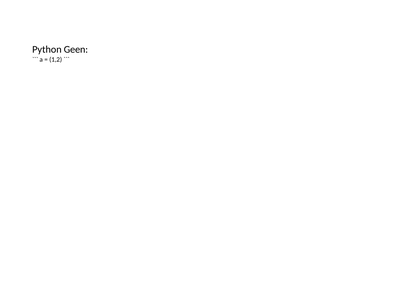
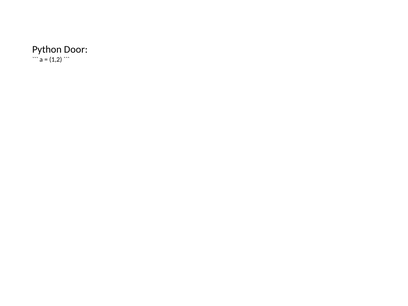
Geen: Geen -> Door (76, 50)
